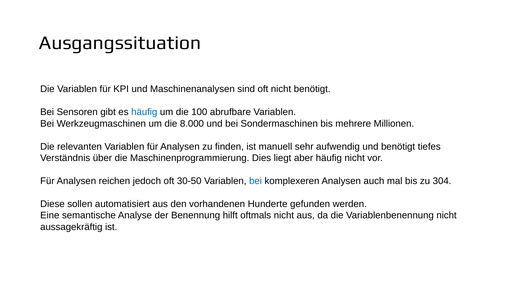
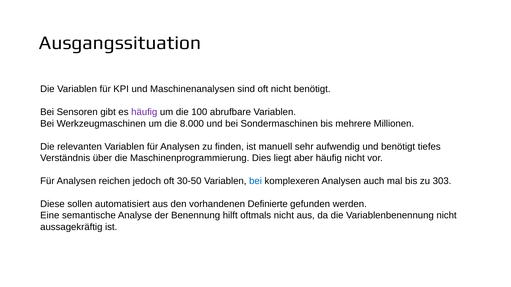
häufig colour: blue -> purple (144, 112)
304: 304 -> 303 (442, 181)
Hunderte: Hunderte -> Definierte (268, 204)
